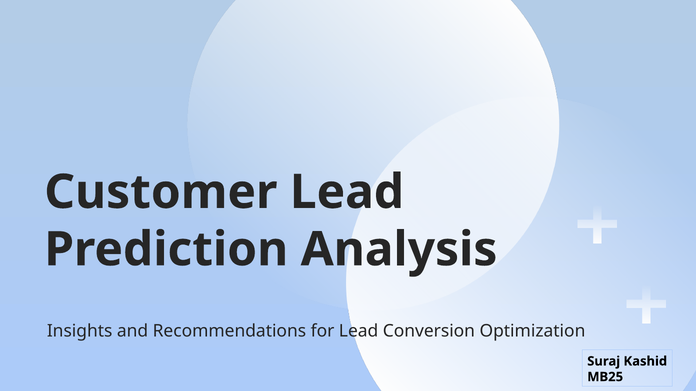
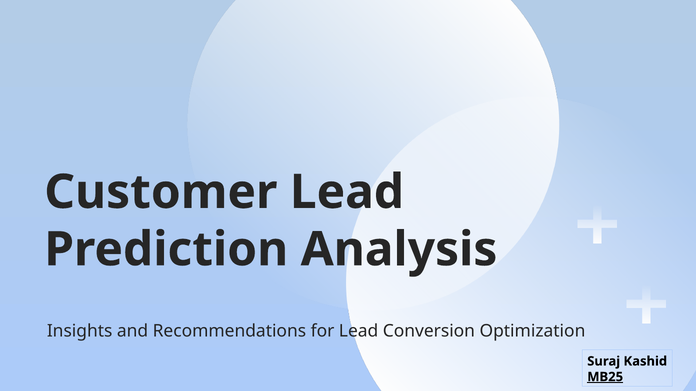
MB25 underline: none -> present (605, 377)
